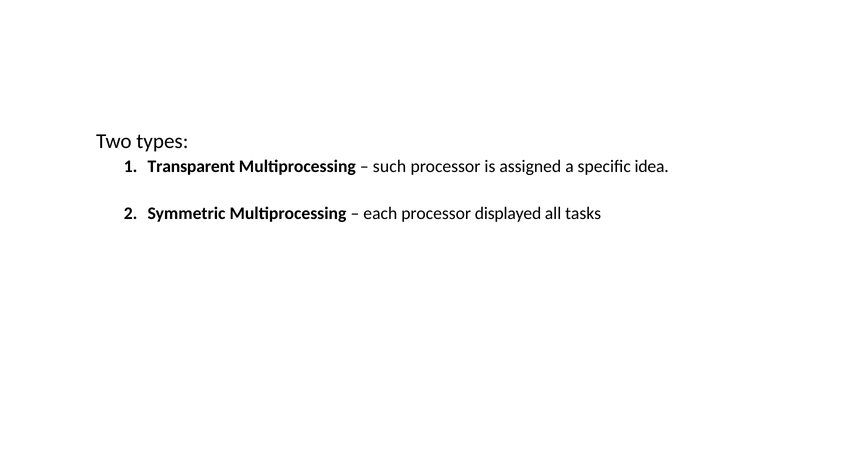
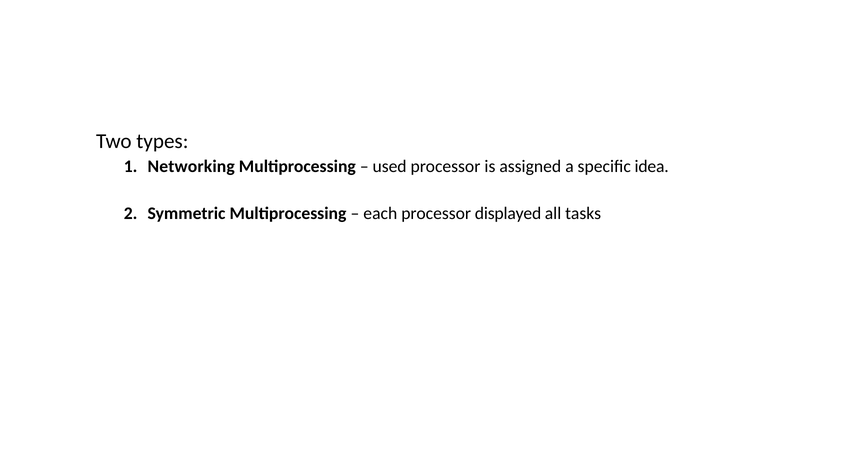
Transparent: Transparent -> Networking (191, 166)
such: such -> used (390, 166)
